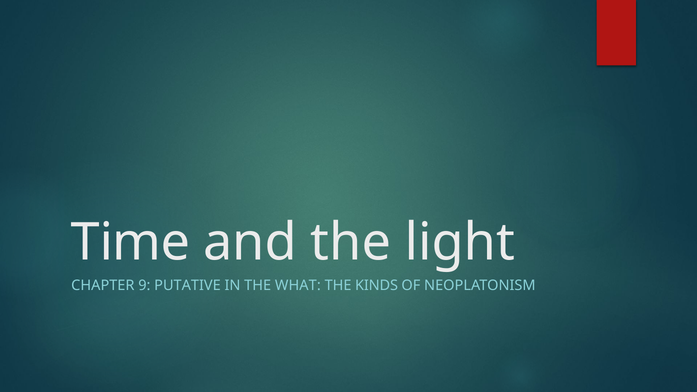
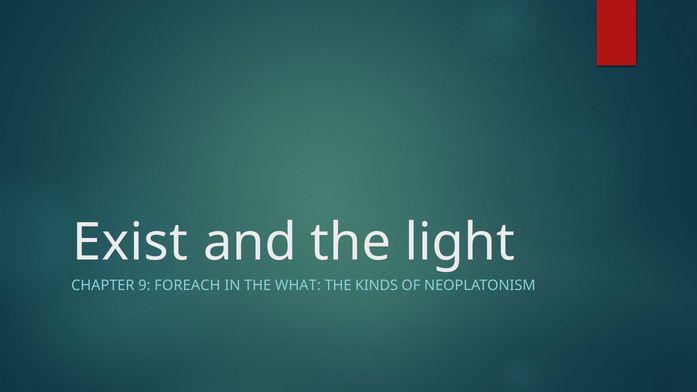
Time: Time -> Exist (130, 243)
PUTATIVE: PUTATIVE -> FOREACH (187, 285)
